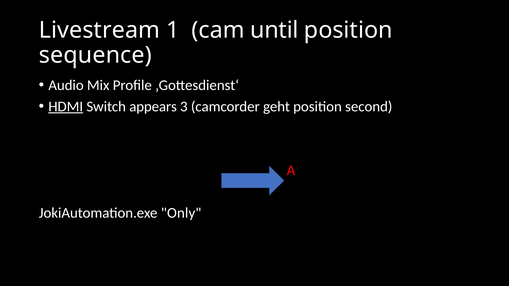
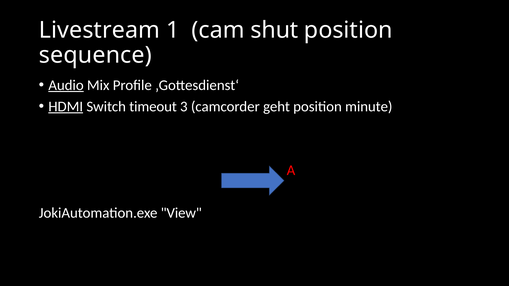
until: until -> shut (274, 30)
Audio underline: none -> present (66, 85)
appears: appears -> timeout (153, 107)
second: second -> minute (369, 107)
Only: Only -> View (181, 213)
